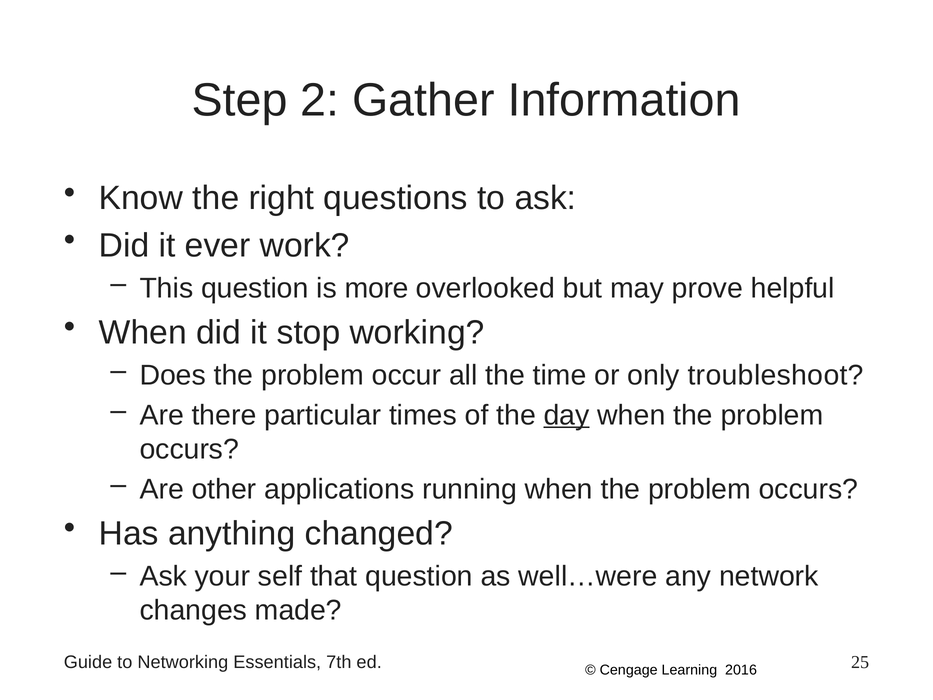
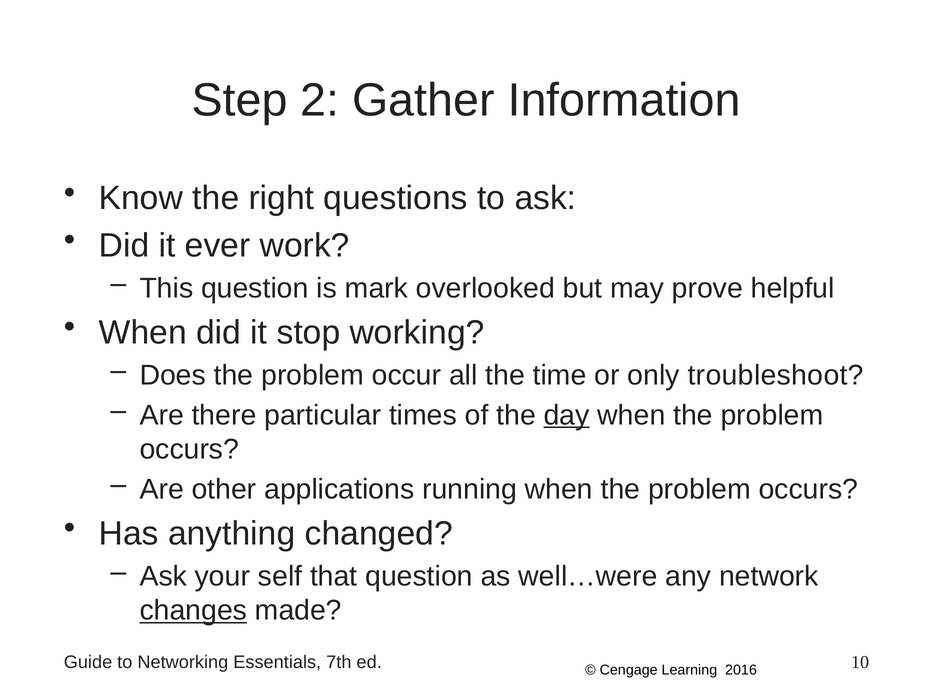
more: more -> mark (376, 288)
changes underline: none -> present (193, 610)
25: 25 -> 10 (860, 662)
